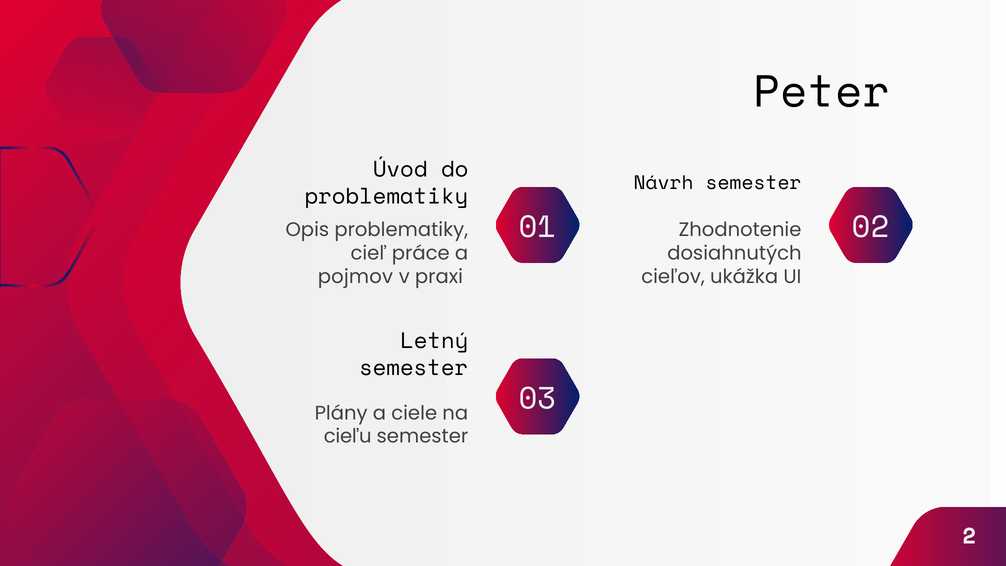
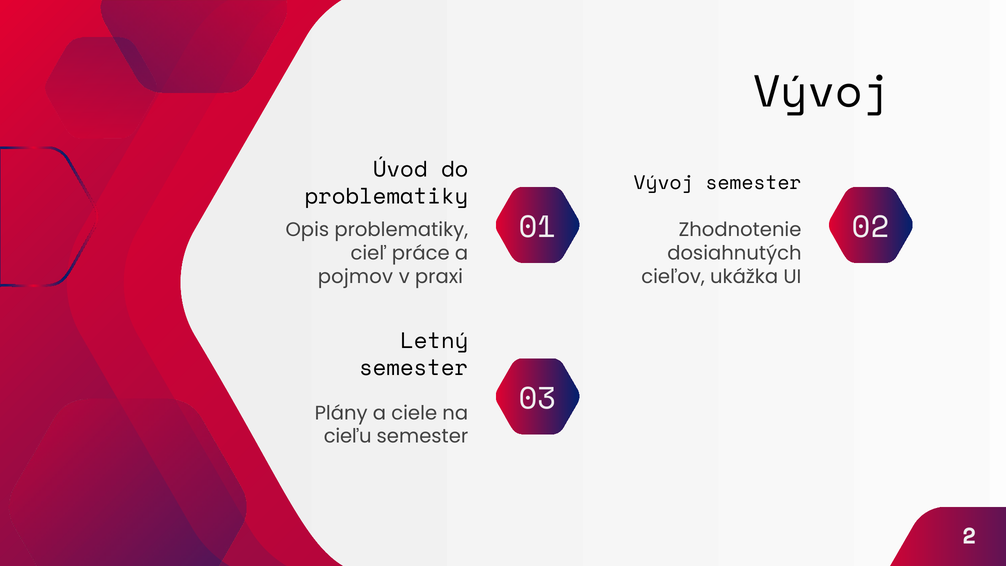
Peter: Peter -> Vývoj (822, 92)
Návrh: Návrh -> Vývoj (664, 183)
